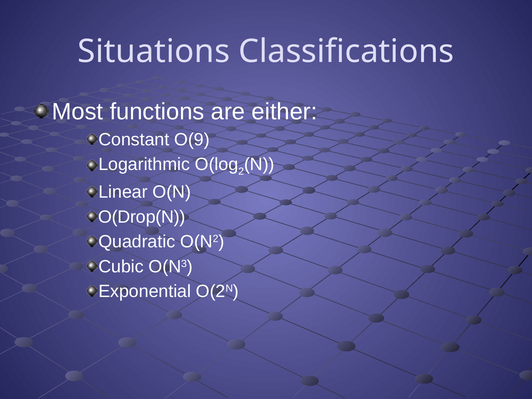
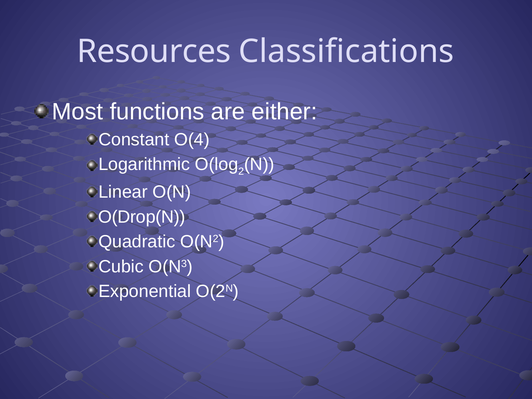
Situations: Situations -> Resources (154, 51)
O(9: O(9 -> O(4 (192, 140)
